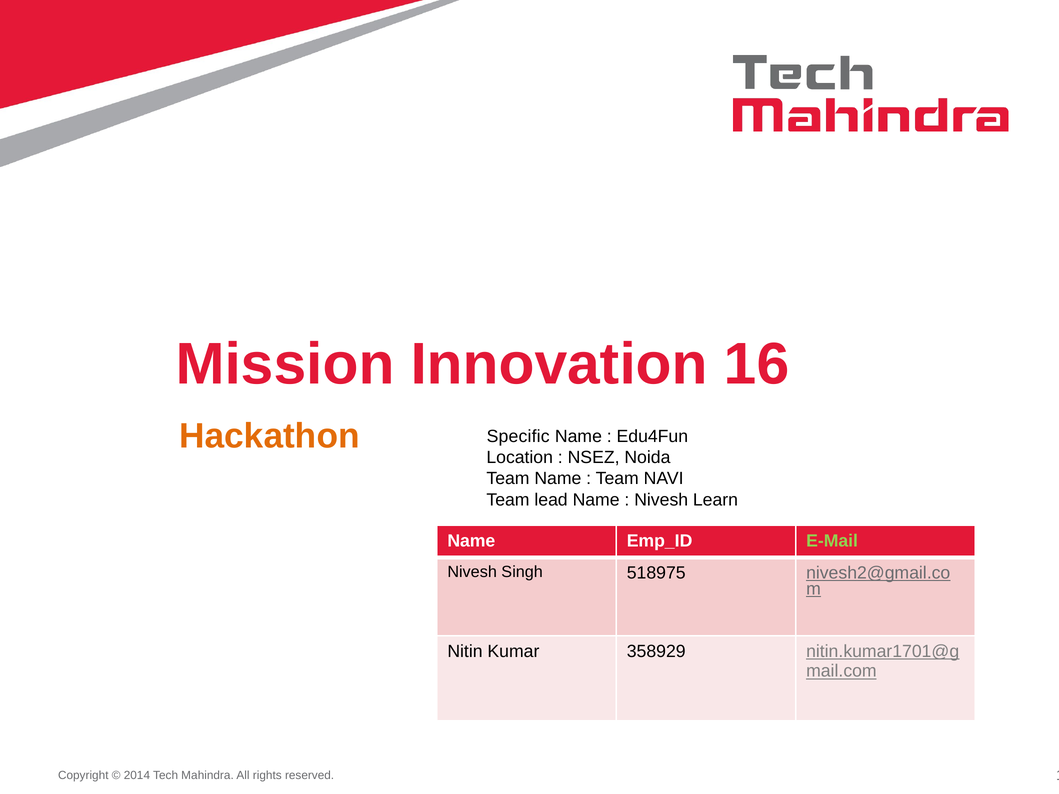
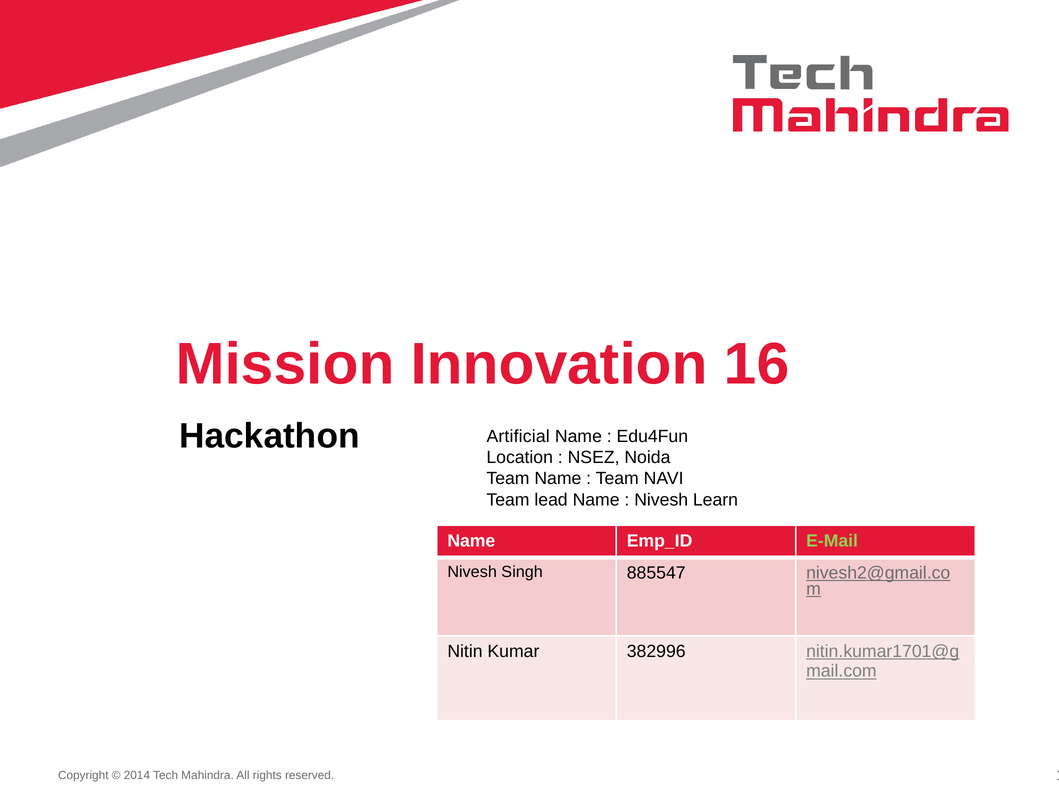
Hackathon colour: orange -> black (269, 436)
Specific: Specific -> Artificial (518, 436)
518975: 518975 -> 885547 (656, 573)
358929: 358929 -> 382996 (656, 652)
